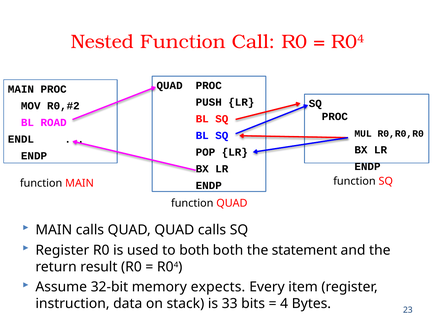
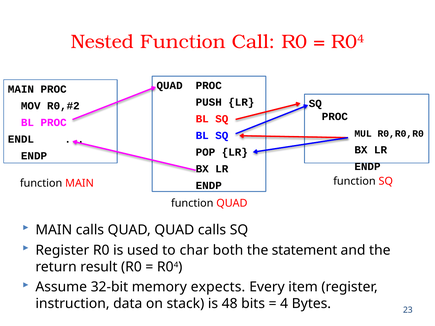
BL ROAD: ROAD -> PROC (54, 123)
to both: both -> char (194, 250)
33: 33 -> 48 (230, 304)
